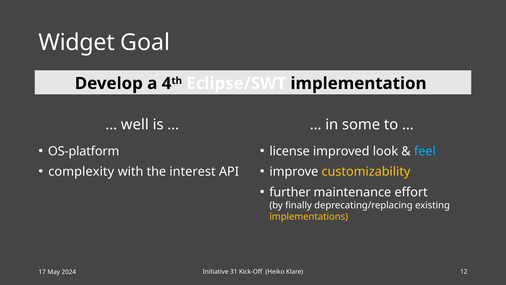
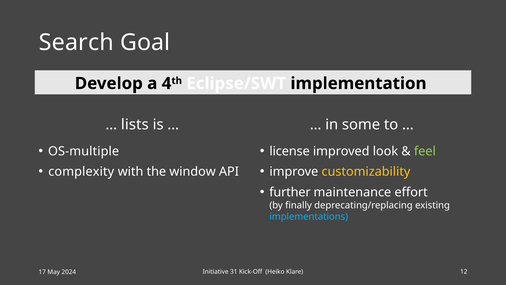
Widget: Widget -> Search (76, 43)
well: well -> lists (135, 124)
OS-platform: OS-platform -> OS-multiple (84, 151)
feel colour: light blue -> light green (425, 151)
interest: interest -> window (193, 172)
implementations colour: yellow -> light blue (309, 216)
